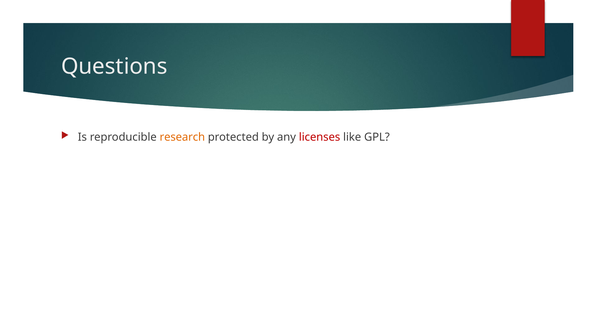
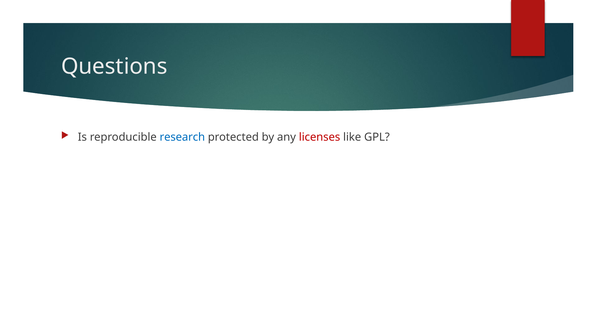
research colour: orange -> blue (182, 137)
